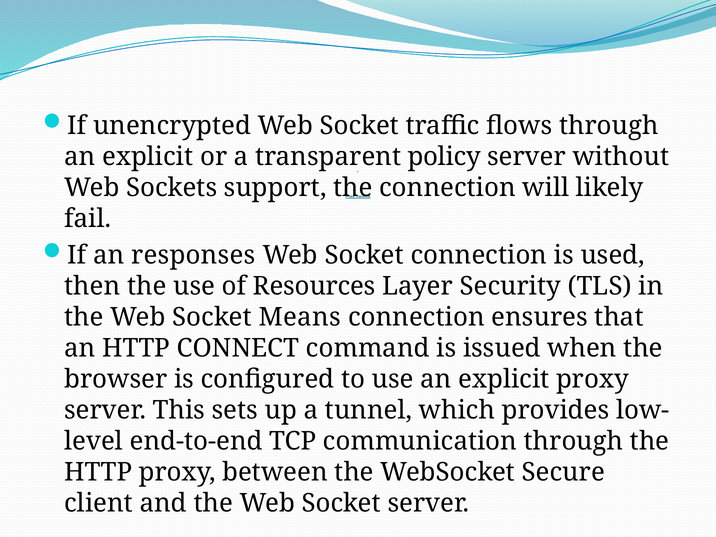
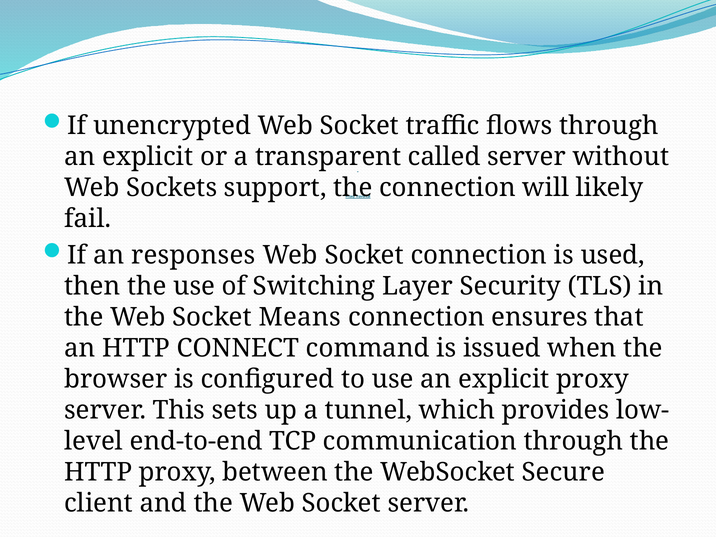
policy: policy -> called (444, 157)
Resources: Resources -> Switching (314, 286)
